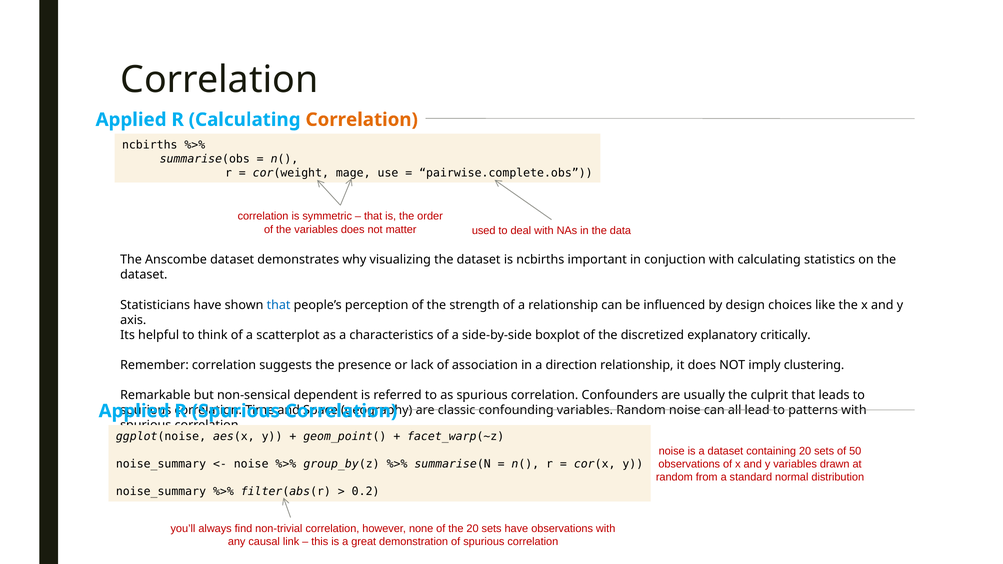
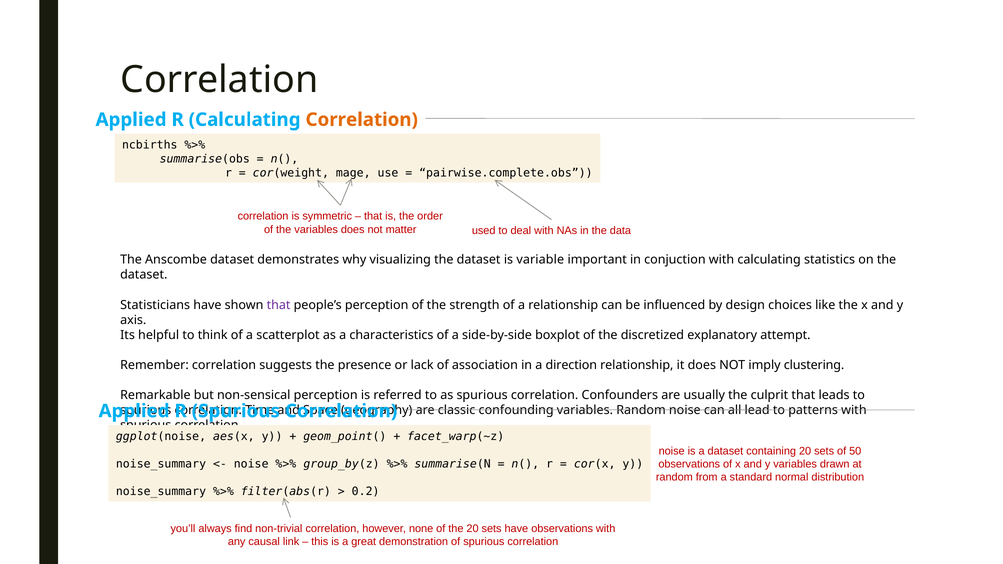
is ncbirths: ncbirths -> variable (540, 260)
that colour: blue -> purple (279, 305)
critically: critically -> attempt (785, 335)
non-sensical dependent: dependent -> perception (326, 395)
